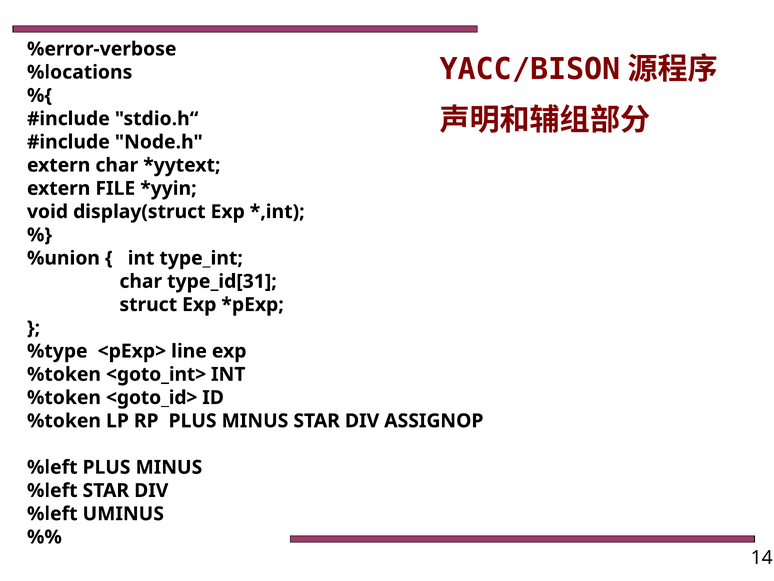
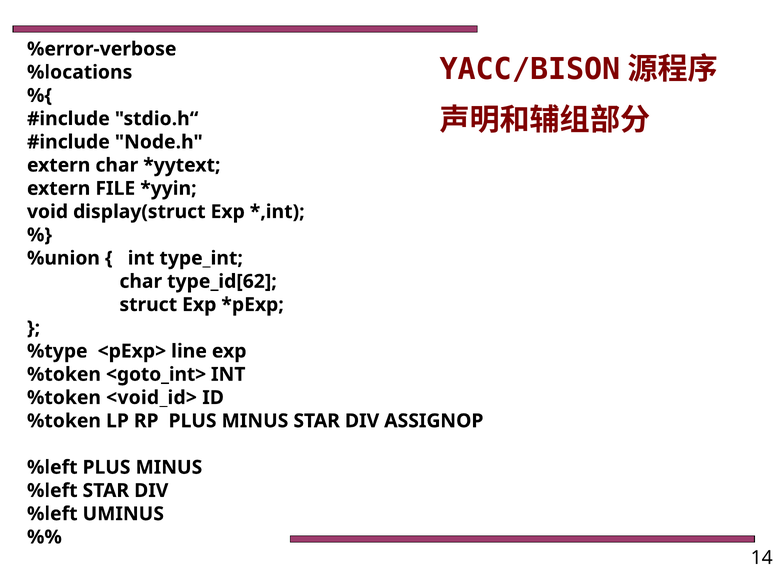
type_id[31: type_id[31 -> type_id[62 (222, 281)
<goto_id>: <goto_id> -> <void_id> (152, 397)
